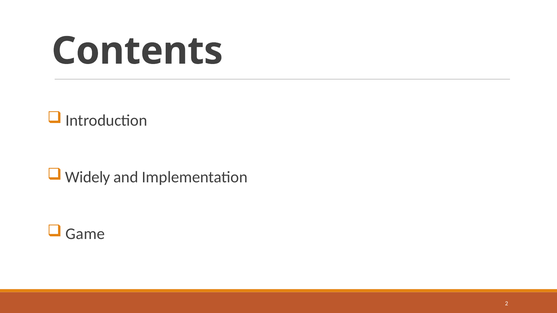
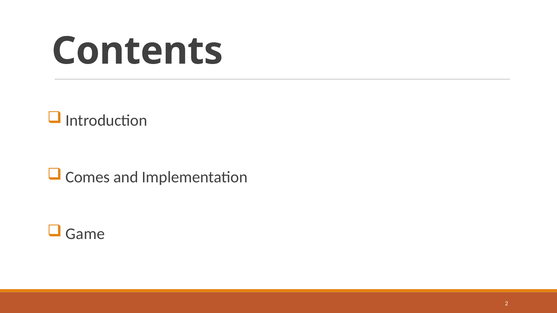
Widely: Widely -> Comes (88, 177)
